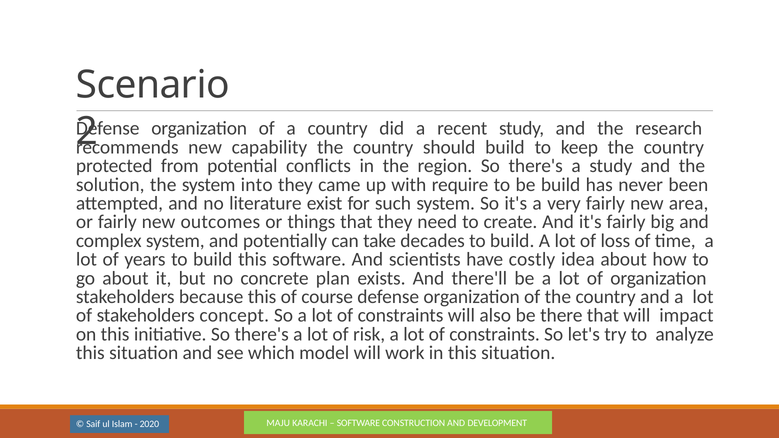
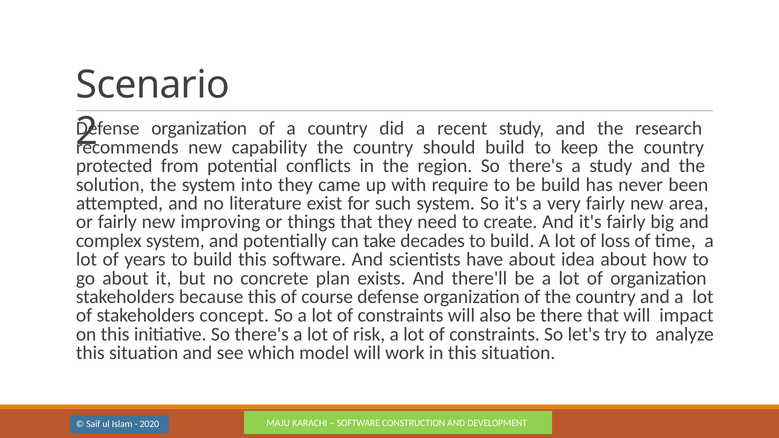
outcomes: outcomes -> improving (220, 222)
have costly: costly -> about (532, 260)
